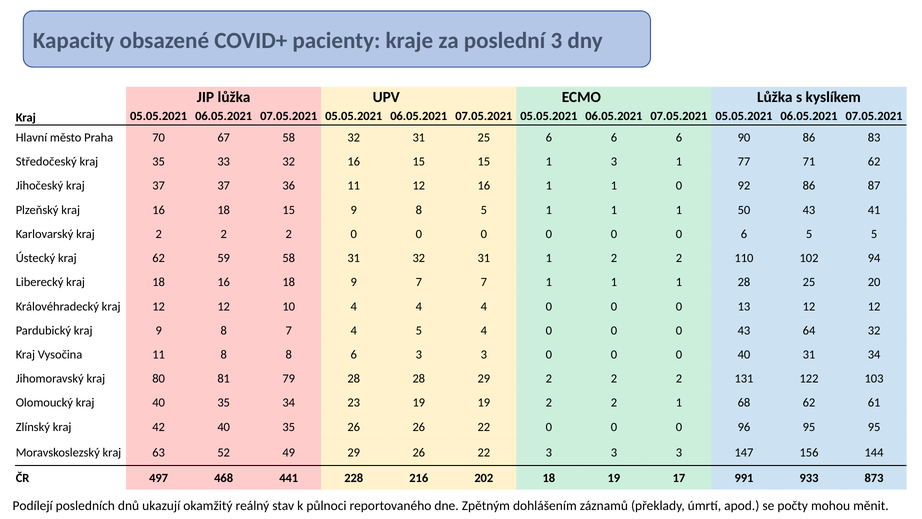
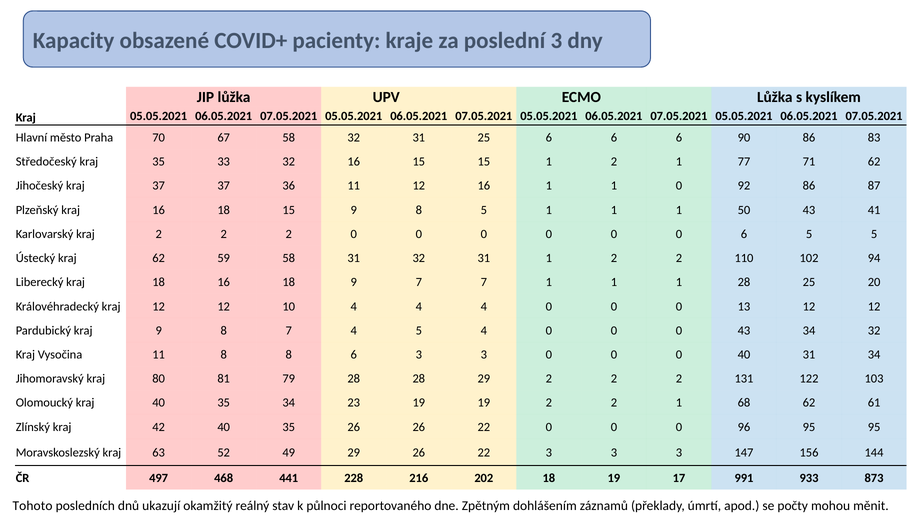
15 1 3: 3 -> 2 (614, 162)
43 64: 64 -> 34 (809, 330)
Podílejí: Podílejí -> Tohoto (33, 506)
